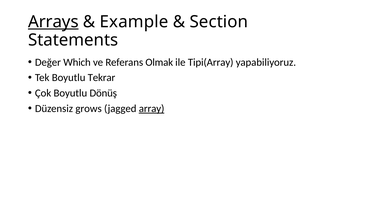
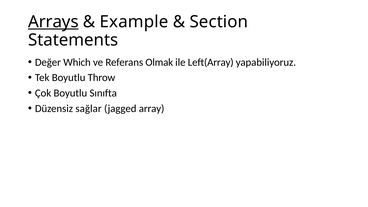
Tipi(Array: Tipi(Array -> Left(Array (211, 62)
Tekrar: Tekrar -> Throw (101, 78)
Dönüş: Dönüş -> Sınıfta (103, 93)
grows: grows -> sağlar (89, 109)
array underline: present -> none (152, 109)
